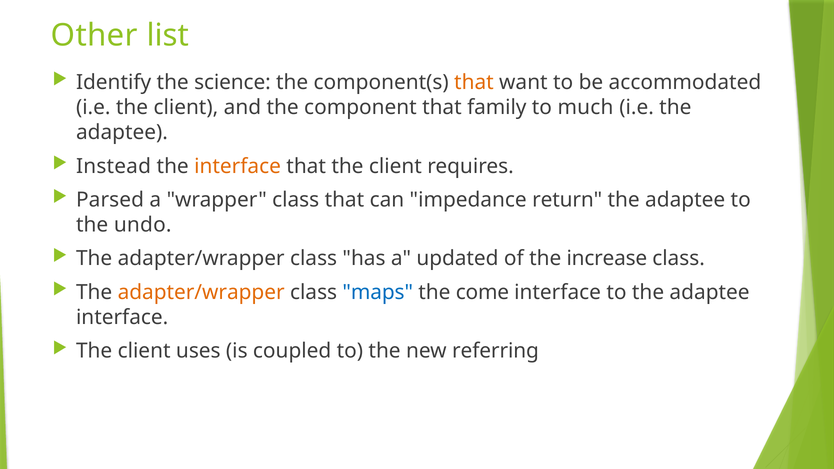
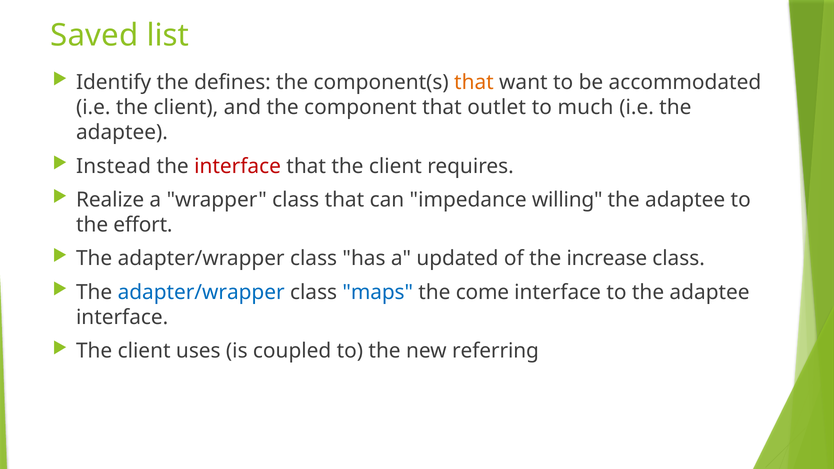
Other: Other -> Saved (94, 36)
science: science -> defines (232, 82)
family: family -> outlet (497, 107)
interface colour: orange -> red (238, 166)
Parsed: Parsed -> Realize (110, 200)
return: return -> willing (567, 200)
undo: undo -> effort (143, 225)
adapter/wrapper colour: orange -> blue (201, 292)
